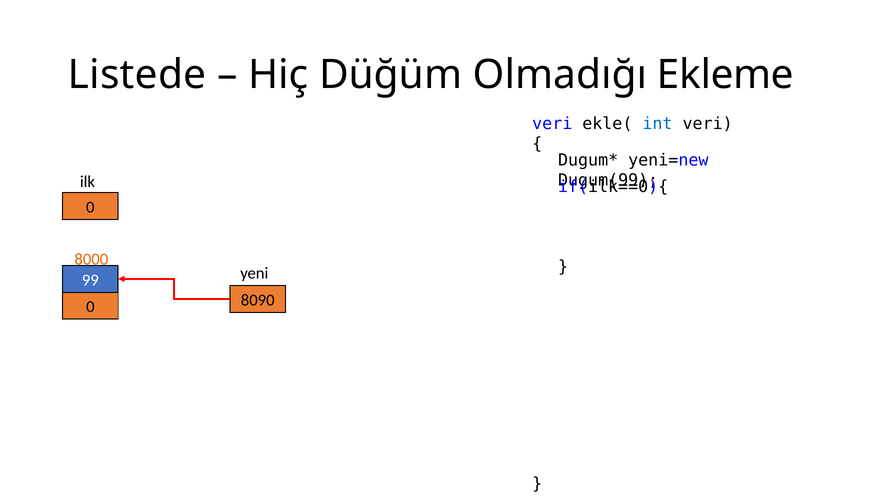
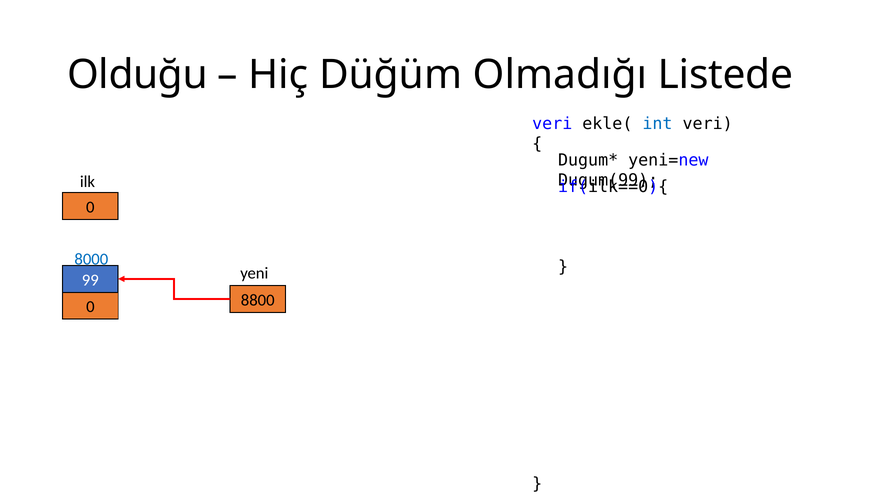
Listede: Listede -> Olduğu (137, 75)
Ekleme: Ekleme -> Listede (725, 75)
8000 colour: orange -> blue (91, 259)
8090: 8090 -> 8800 (258, 300)
